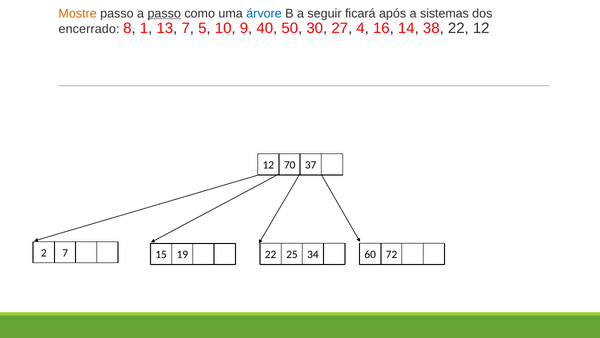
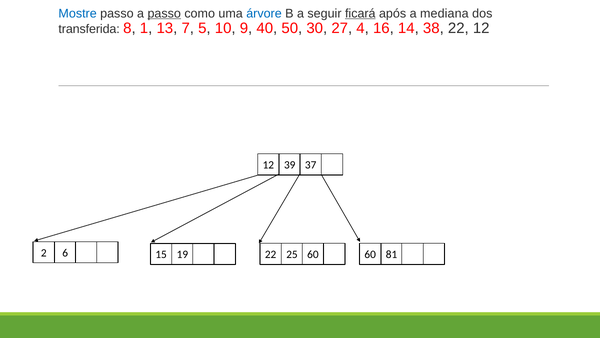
Mostre colour: orange -> blue (78, 13)
ficará underline: none -> present (360, 13)
sistemas: sistemas -> mediana (444, 13)
encerrado: encerrado -> transferida (89, 29)
70: 70 -> 39 (290, 165)
2 7: 7 -> 6 (65, 253)
25 34: 34 -> 60 (313, 254)
72: 72 -> 81 (392, 254)
